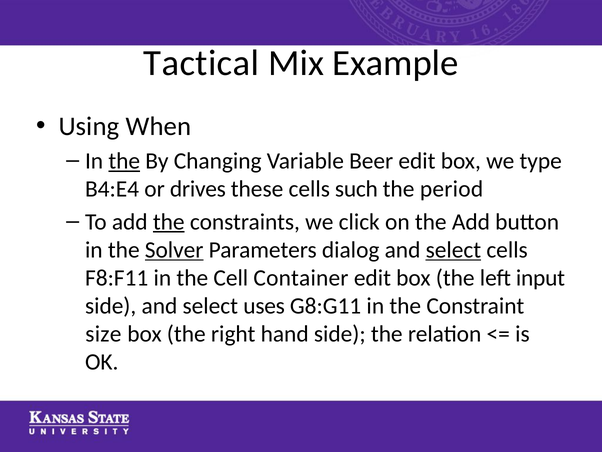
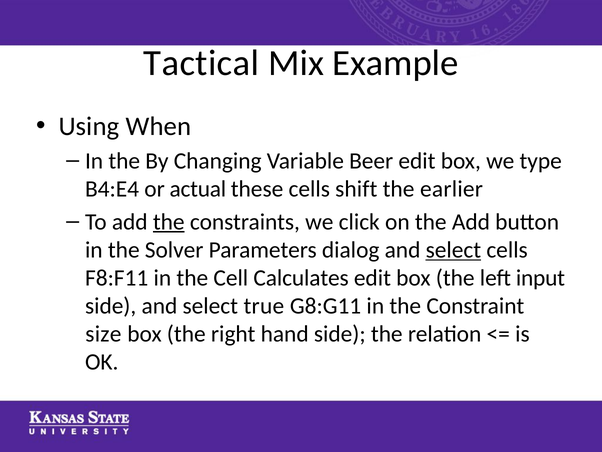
the underline: present -> none (124, 161)
drives: drives -> actual (198, 189)
such: such -> shift (356, 189)
period: period -> earlier (452, 189)
Solver underline: present -> none (174, 250)
Container: Container -> Calculates (301, 278)
uses: uses -> true (264, 306)
